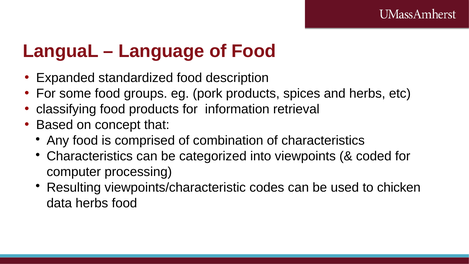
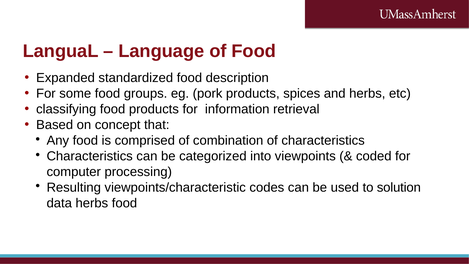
chicken: chicken -> solution (399, 187)
